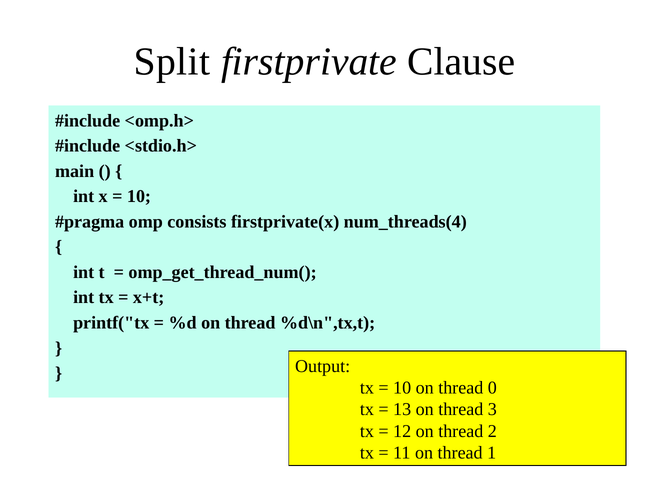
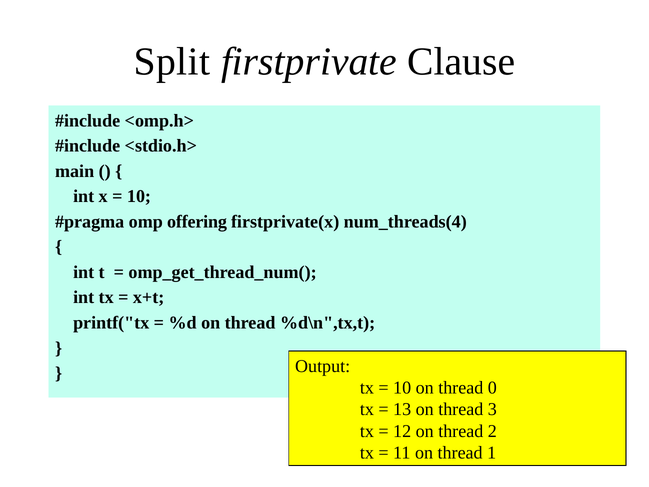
consists: consists -> offering (197, 222)
